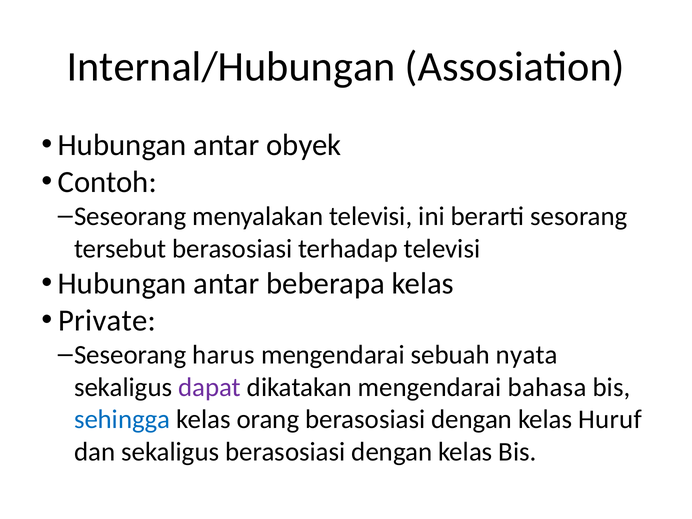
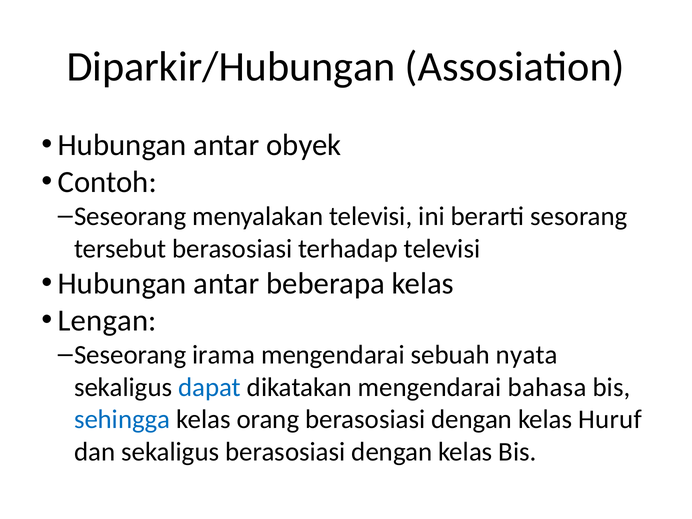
Internal/Hubungan: Internal/Hubungan -> Diparkir/Hubungan (231, 67)
Private: Private -> Lengan (107, 320)
harus: harus -> irama (224, 355)
dapat colour: purple -> blue (210, 387)
